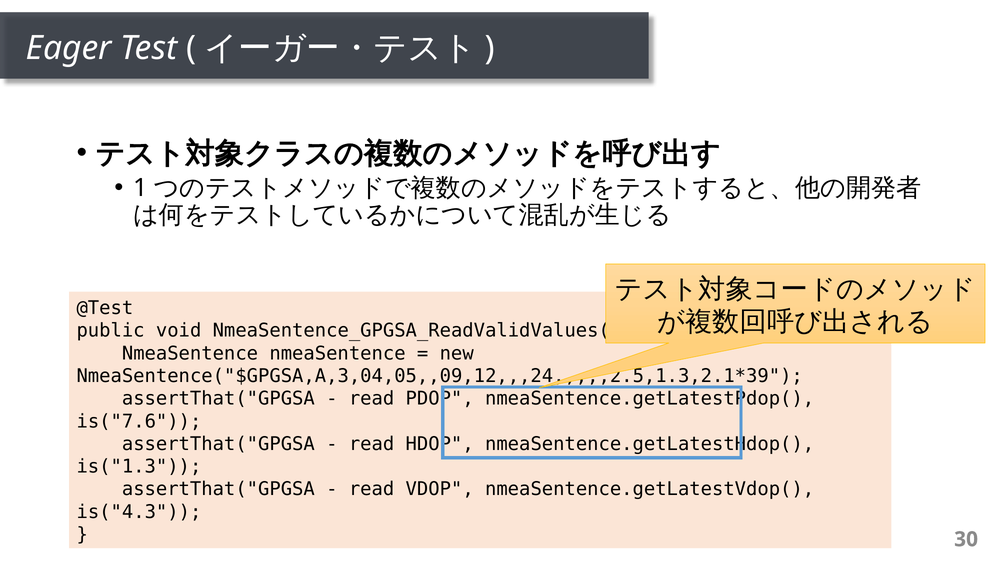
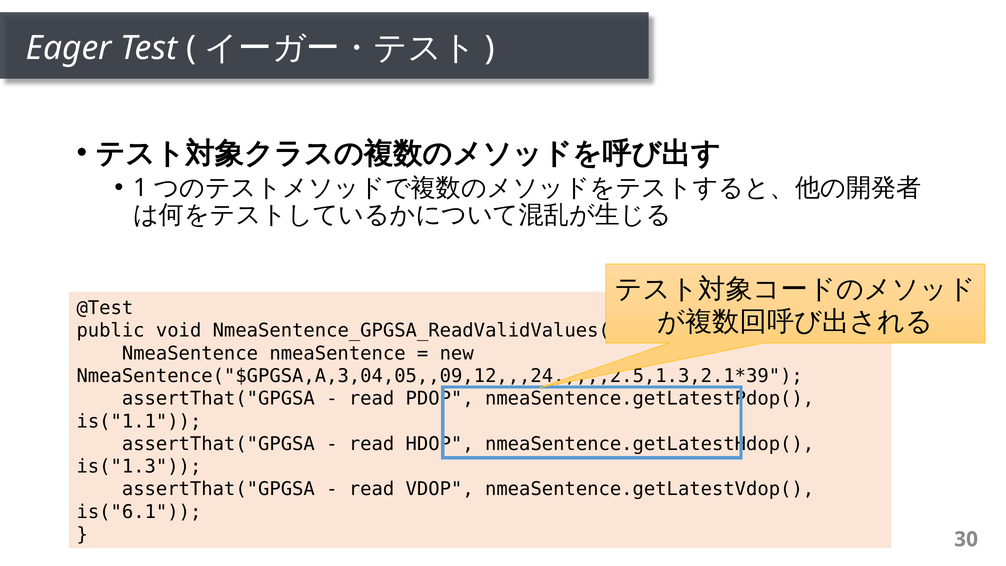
is("7.6: is("7.6 -> is("1.1 (139, 421)
is("4.3: is("4.3 -> is("6.1 (139, 512)
